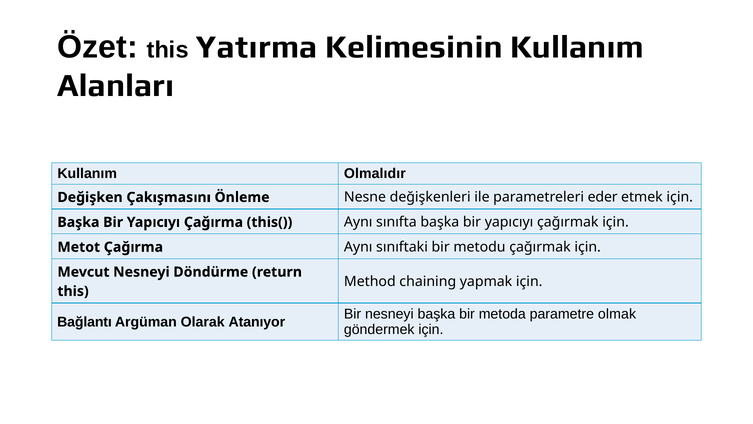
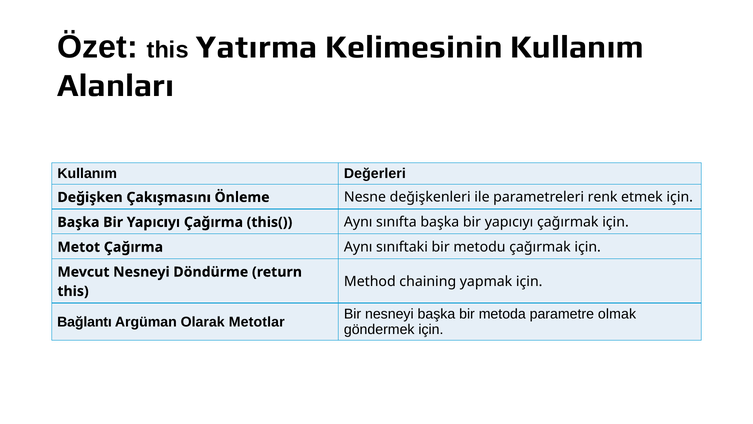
Olmalıdır: Olmalıdır -> Değerleri (375, 173)
eder: eder -> renk (603, 197)
Atanıyor: Atanıyor -> Metotlar (257, 322)
